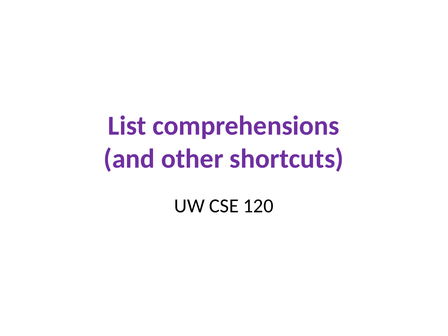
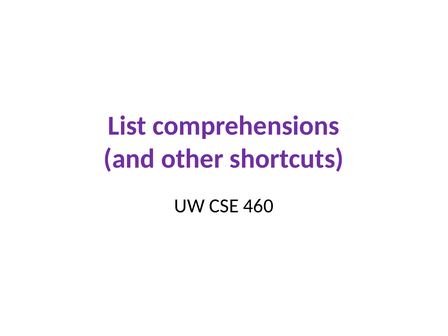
120: 120 -> 460 (258, 206)
